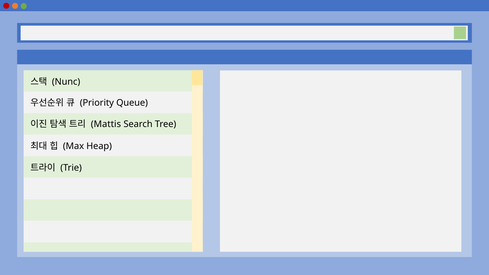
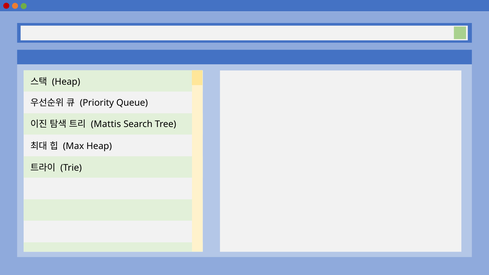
Nunc: Nunc -> Heap (66, 82)
